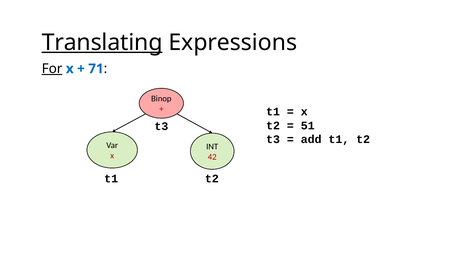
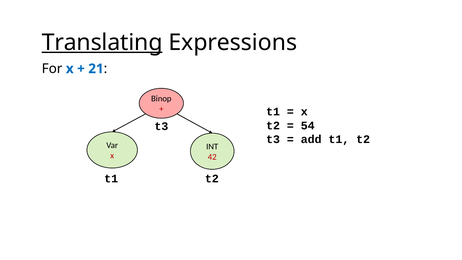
For underline: present -> none (52, 69)
71: 71 -> 21 (96, 69)
51: 51 -> 54 (308, 126)
